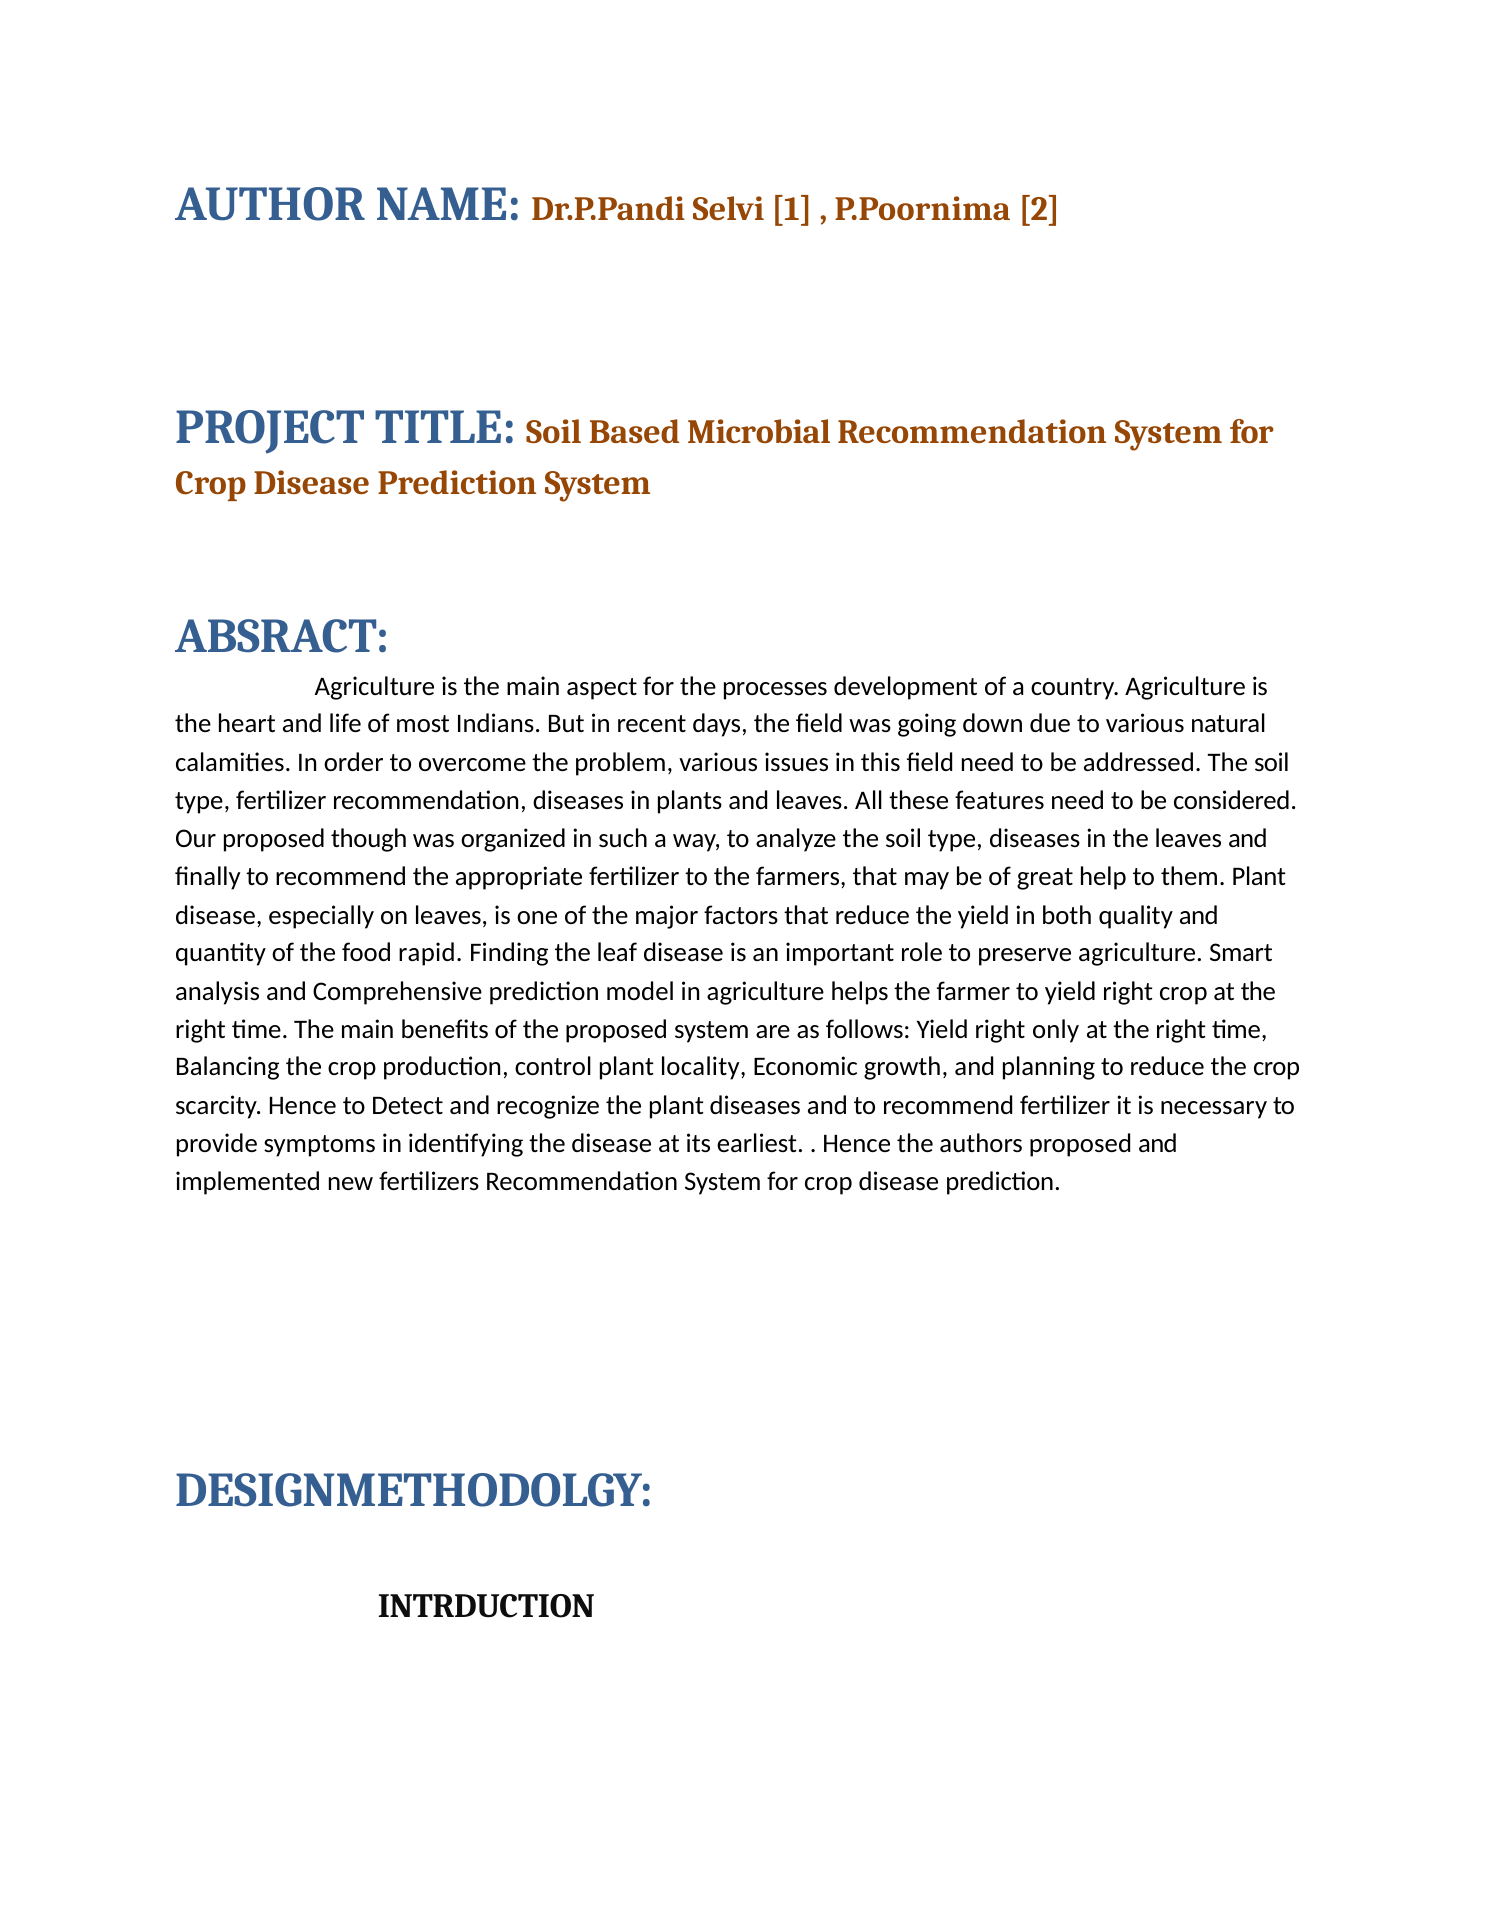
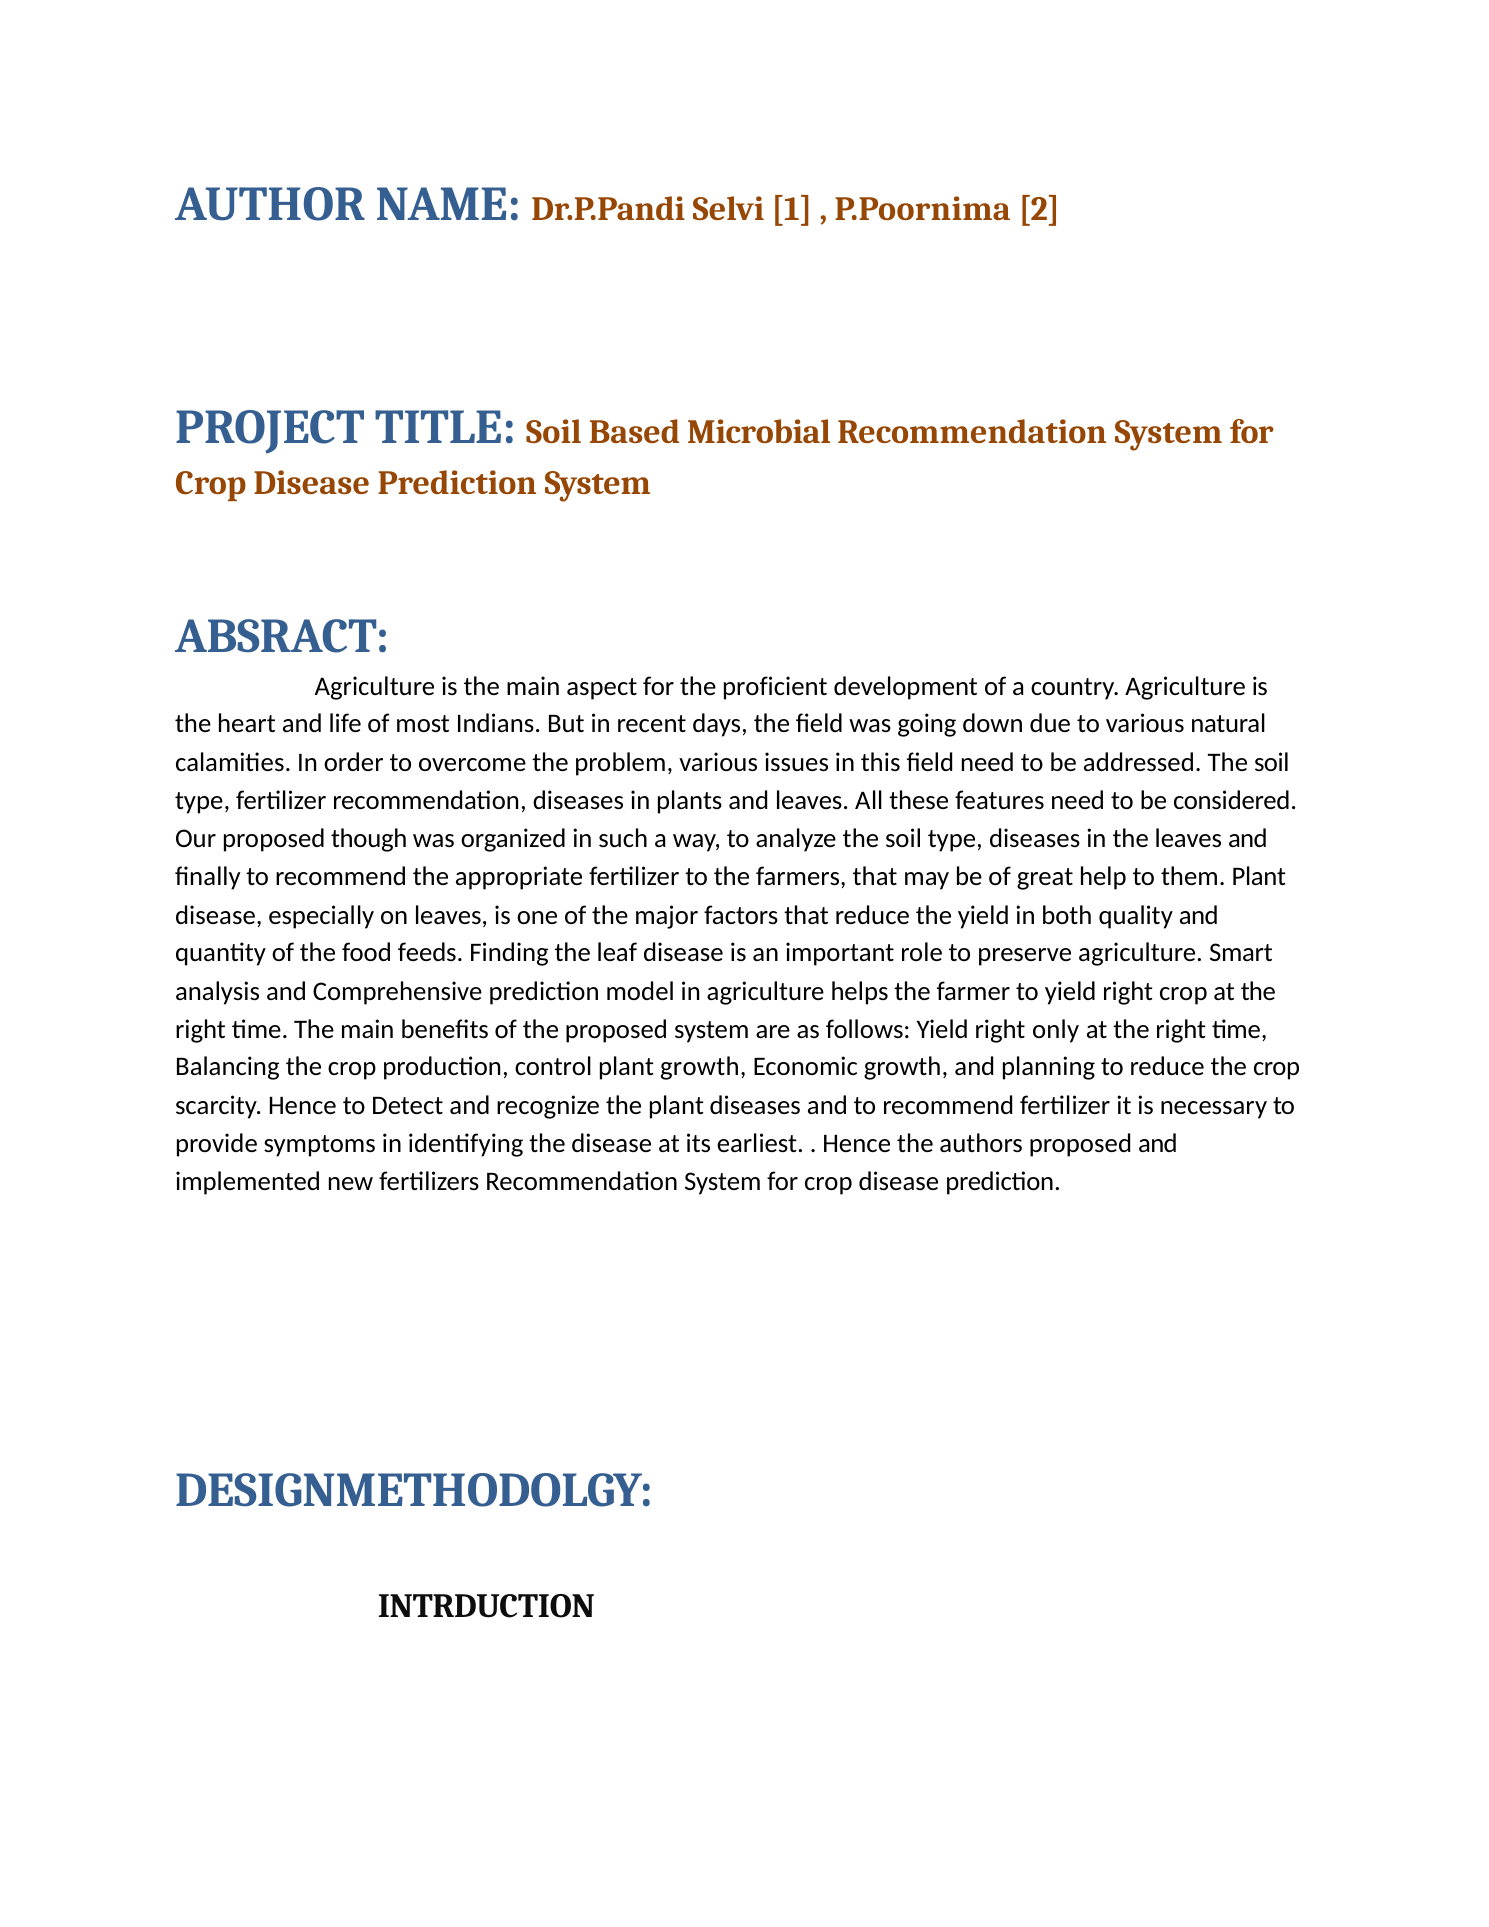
processes: processes -> proficient (775, 686)
rapid: rapid -> feeds (431, 953)
plant locality: locality -> growth (703, 1067)
